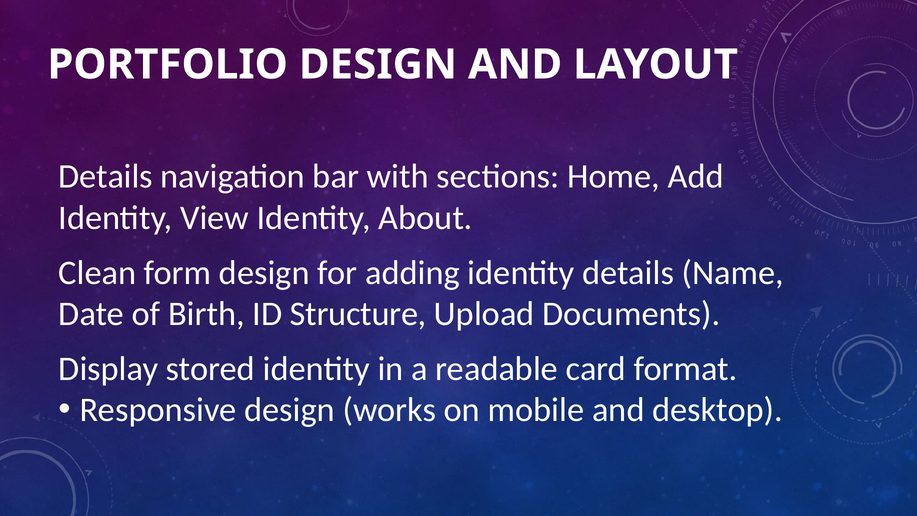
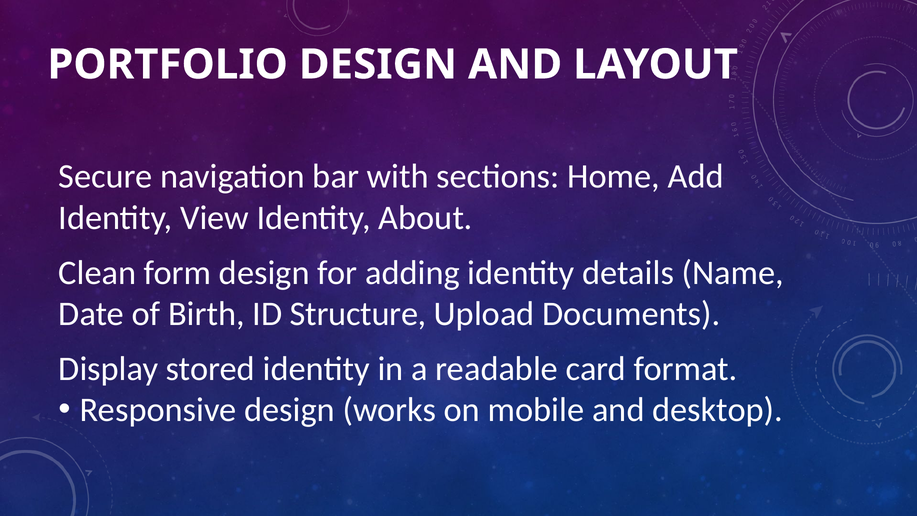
Details: Details -> Secure (106, 177)
